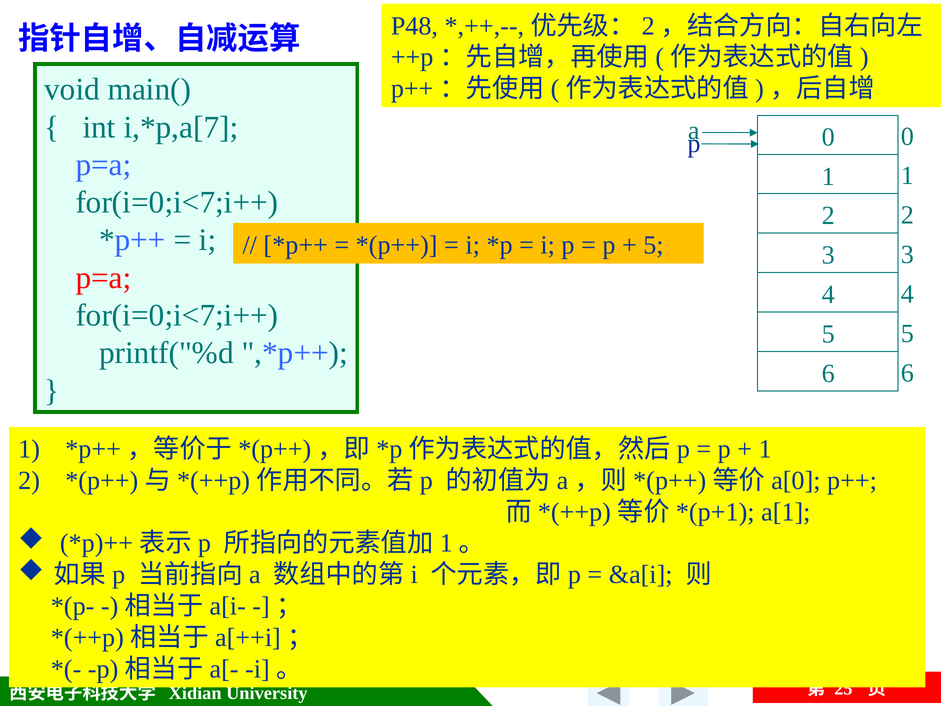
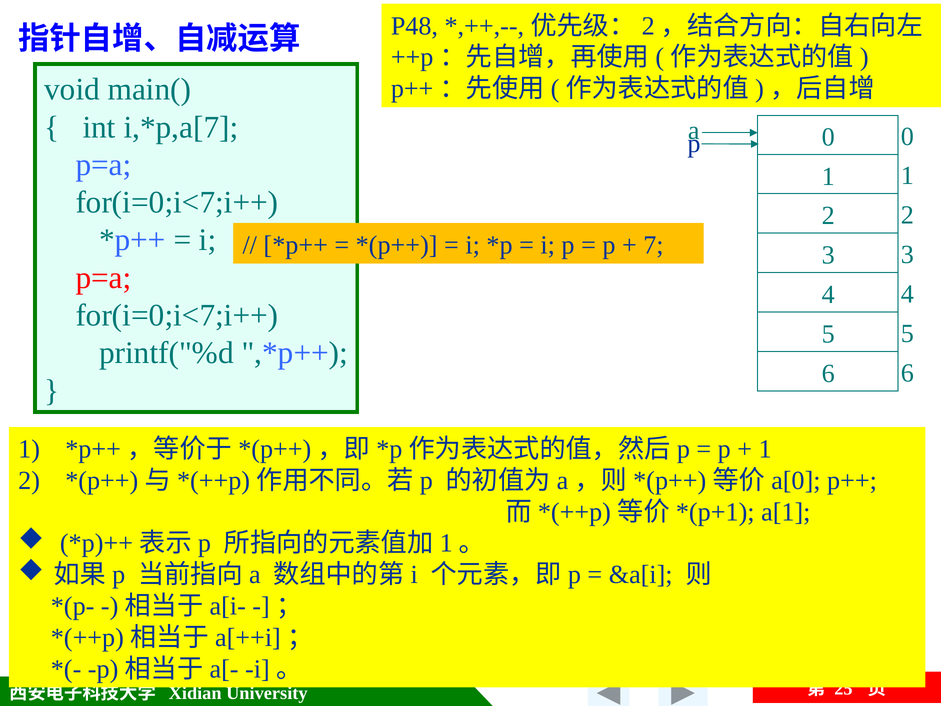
5: 5 -> 7 (653, 245)
